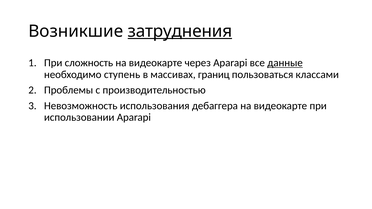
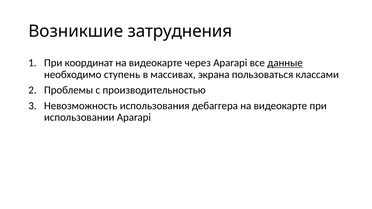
затруднения underline: present -> none (180, 31)
сложность: сложность -> координат (89, 63)
границ: границ -> экрана (214, 75)
